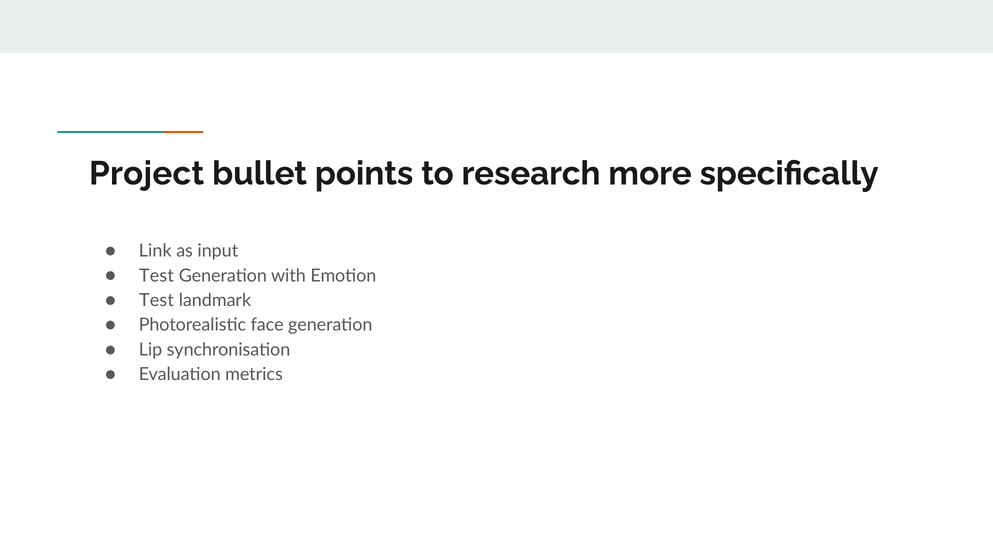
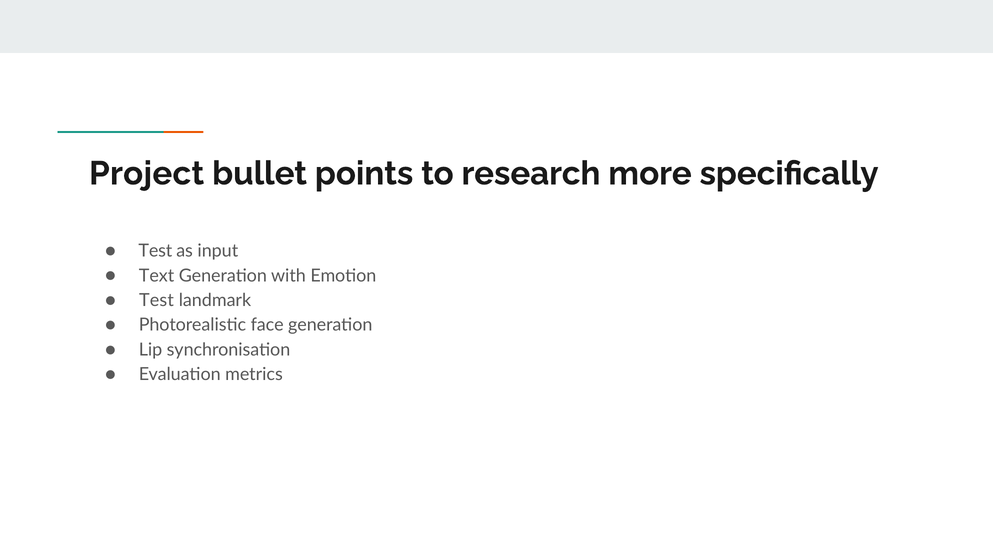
Link: Link -> Test (155, 251)
Test: Test -> Text (157, 275)
